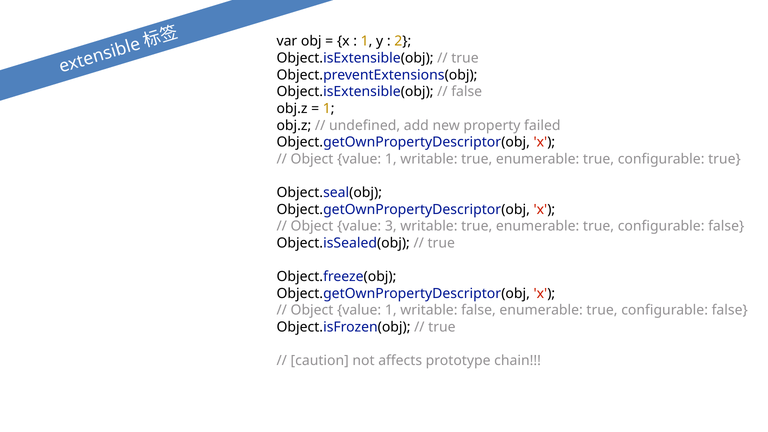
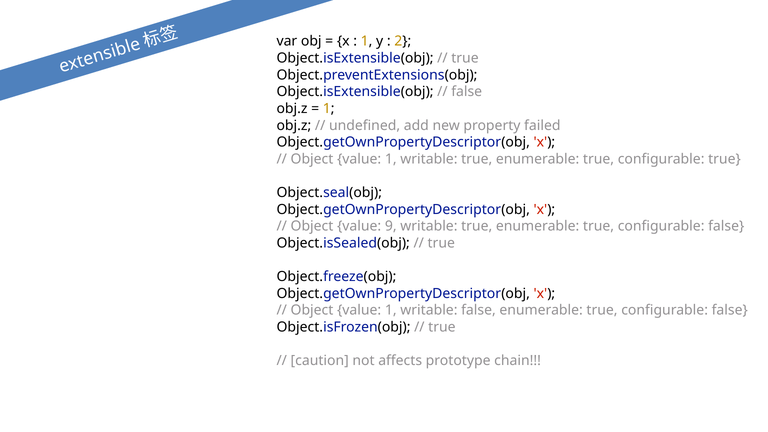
3: 3 -> 9 (391, 226)
